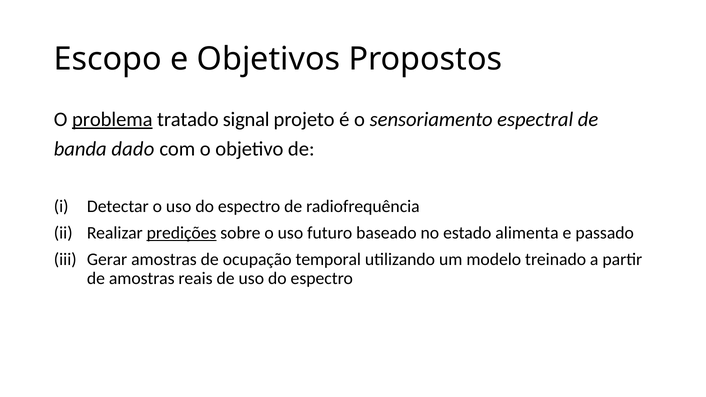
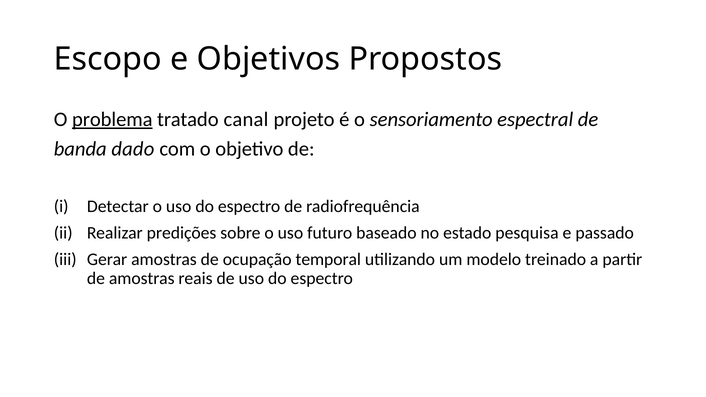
signal: signal -> canal (246, 119)
predições underline: present -> none (182, 233)
alimenta: alimenta -> pesquisa (527, 233)
